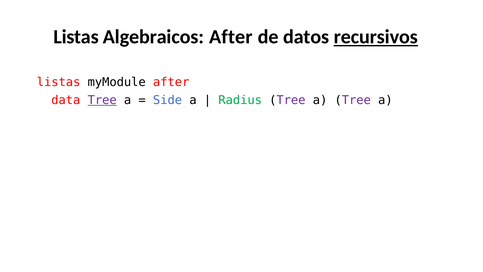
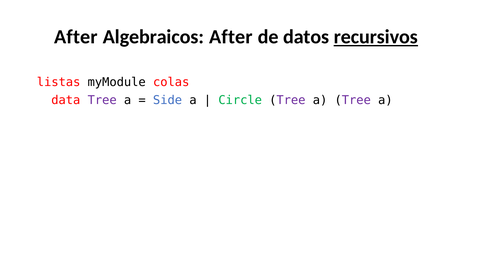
Listas: Listas -> After (76, 37)
myModule after: after -> colas (171, 82)
Tree underline: present -> none (102, 100)
Radius: Radius -> Circle (240, 100)
